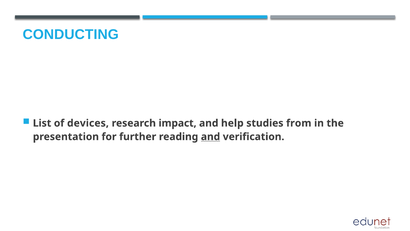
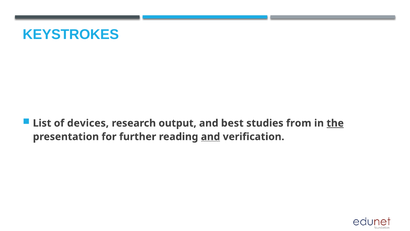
CONDUCTING: CONDUCTING -> KEYSTROKES (71, 35)
impact: impact -> output (177, 123)
help: help -> best (232, 123)
the underline: none -> present (335, 123)
